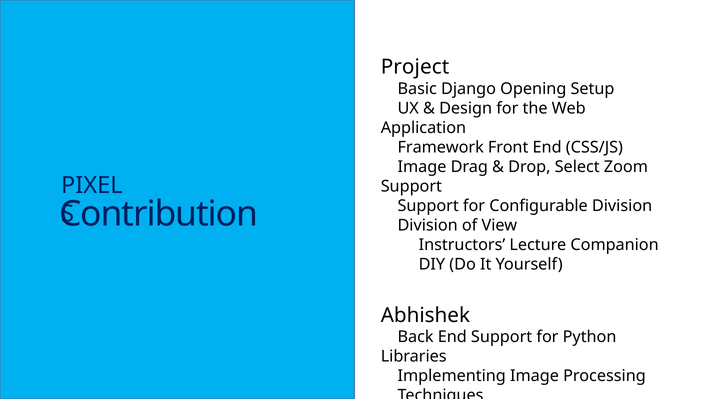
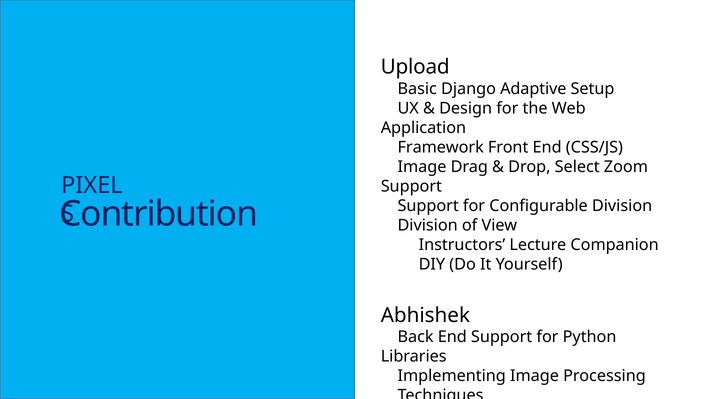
Project: Project -> Upload (415, 67)
Opening: Opening -> Adaptive (533, 89)
